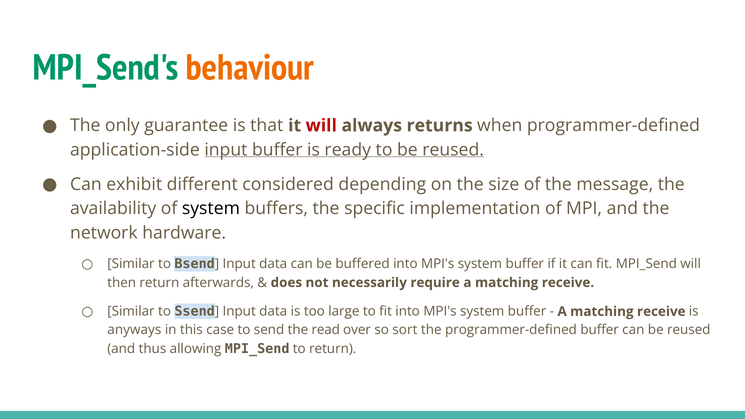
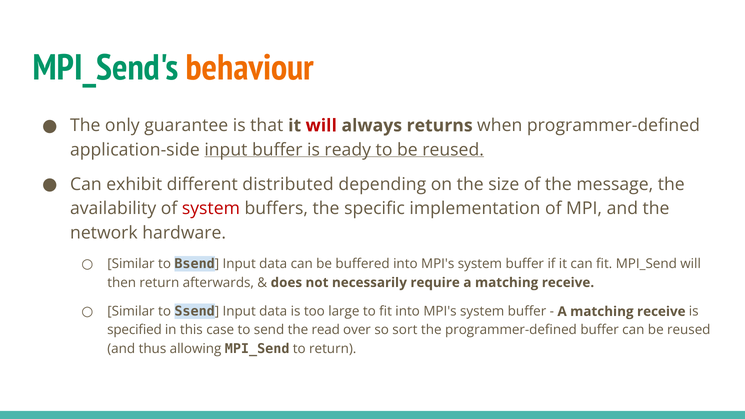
considered: considered -> distributed (288, 184)
system colour: black -> red (211, 209)
anyways: anyways -> specified (134, 330)
